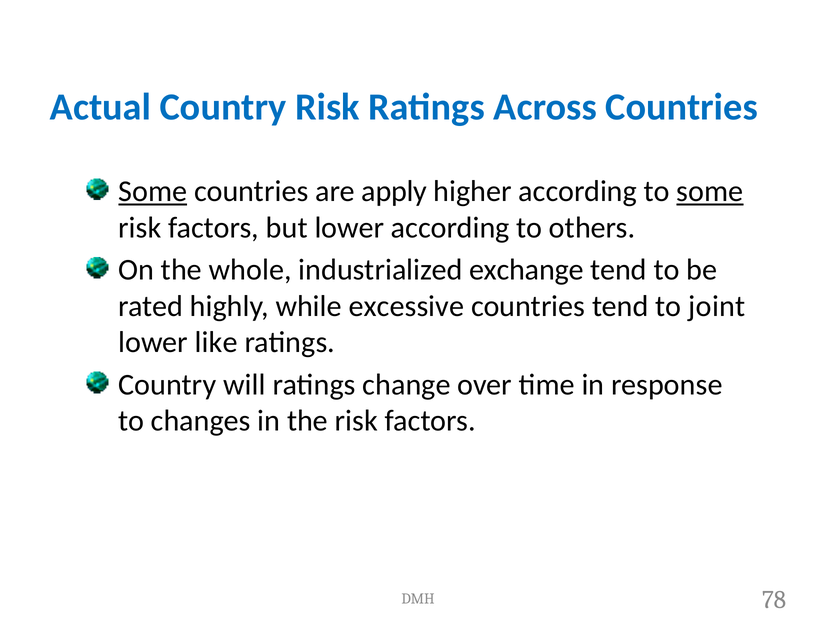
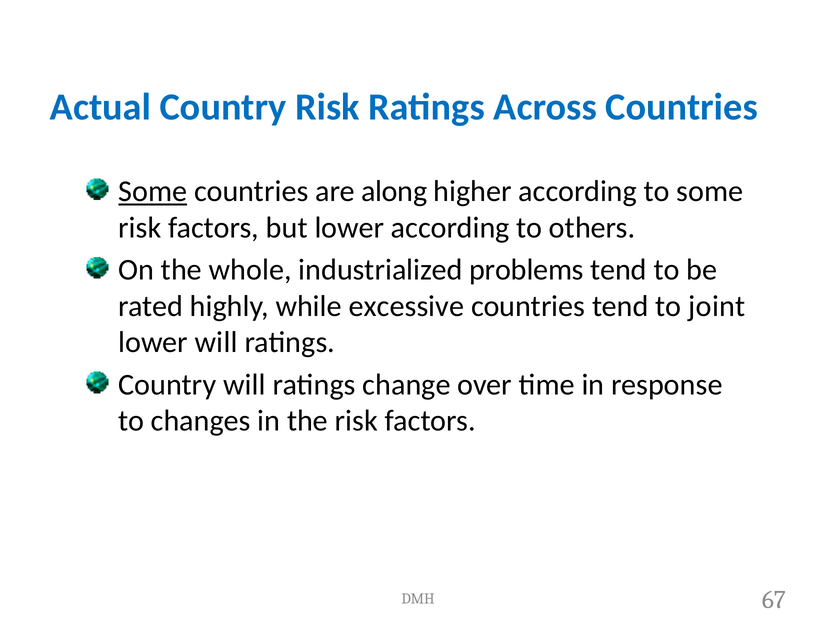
apply: apply -> along (394, 192)
some underline: present -> none (710, 192)
exchange: exchange -> problems (526, 270)
lower like: like -> will (216, 342)
78: 78 -> 67 (774, 600)
